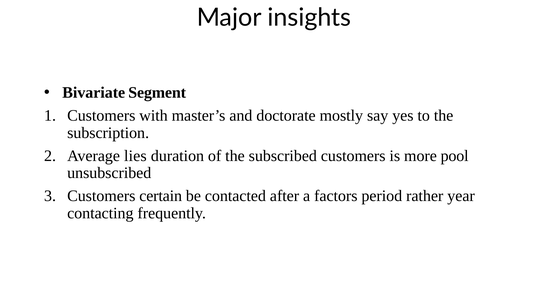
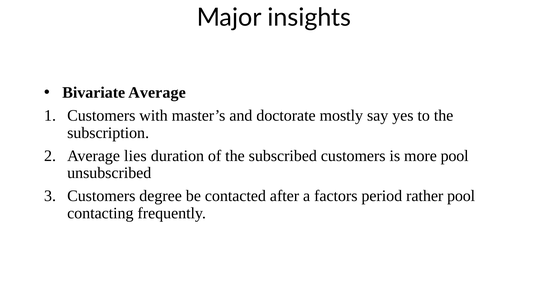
Bivariate Segment: Segment -> Average (157, 93)
certain: certain -> degree (161, 196)
rather year: year -> pool (461, 196)
